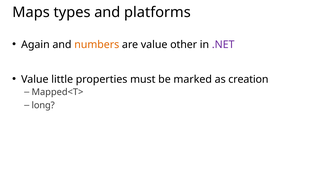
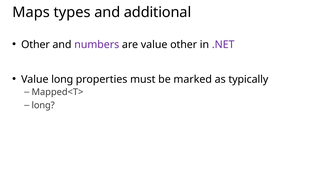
platforms: platforms -> additional (158, 12)
Again: Again -> Other (36, 44)
numbers colour: orange -> purple (97, 44)
Value little: little -> long (62, 79)
creation: creation -> typically (248, 79)
